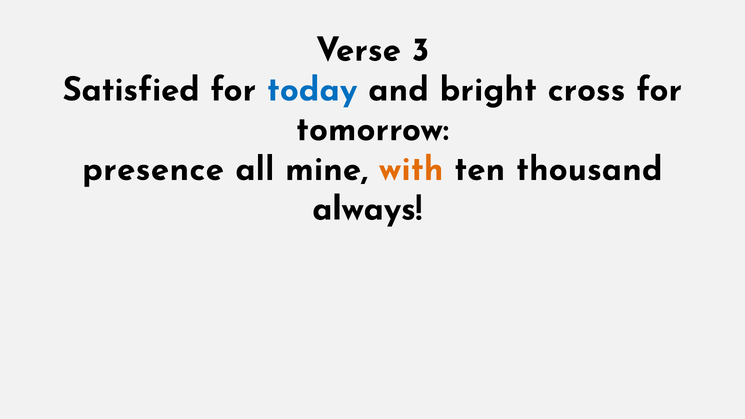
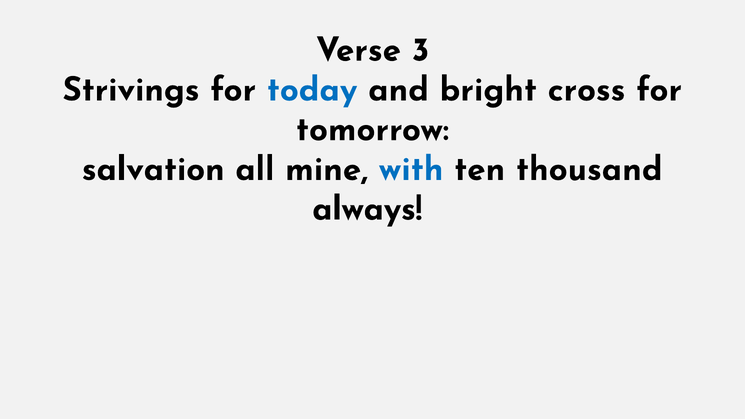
Satisfied: Satisfied -> Strivings (131, 90)
presence: presence -> salvation (153, 169)
with colour: orange -> blue (411, 169)
